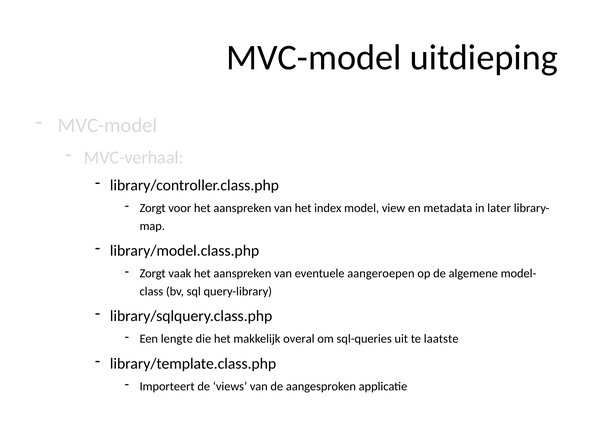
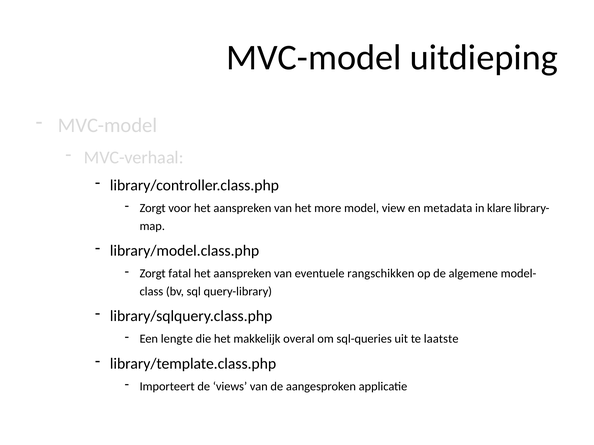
index: index -> more (328, 208)
later: later -> klare (499, 208)
vaak: vaak -> fatal (180, 274)
aangeroepen: aangeroepen -> rangschikken (381, 274)
